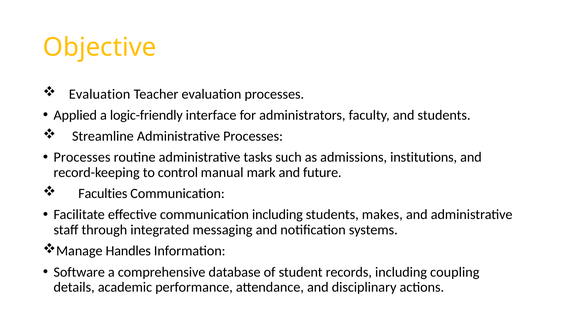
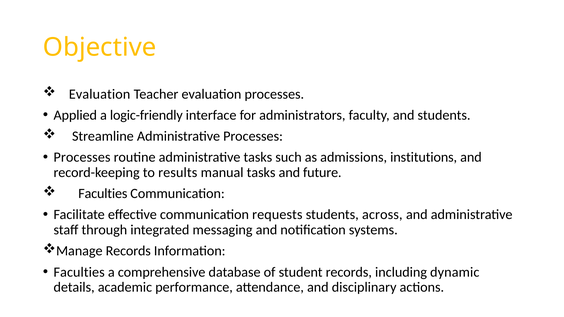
control: control -> results (178, 173)
manual mark: mark -> tasks (261, 173)
communication including: including -> requests (277, 215)
makes: makes -> across (382, 215)
Manage Handles: Handles -> Records (128, 251)
Software: Software -> Faculties (79, 272)
coupling: coupling -> dynamic (455, 272)
